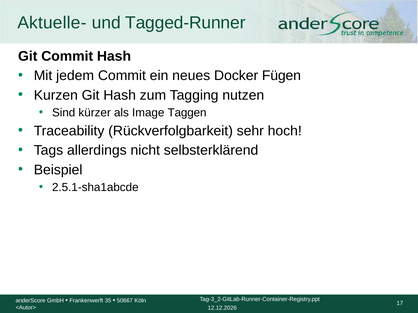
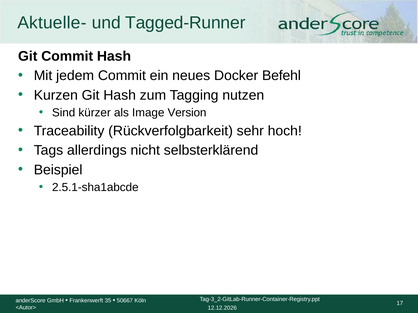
Fügen: Fügen -> Befehl (281, 76)
Taggen: Taggen -> Version (187, 113)
